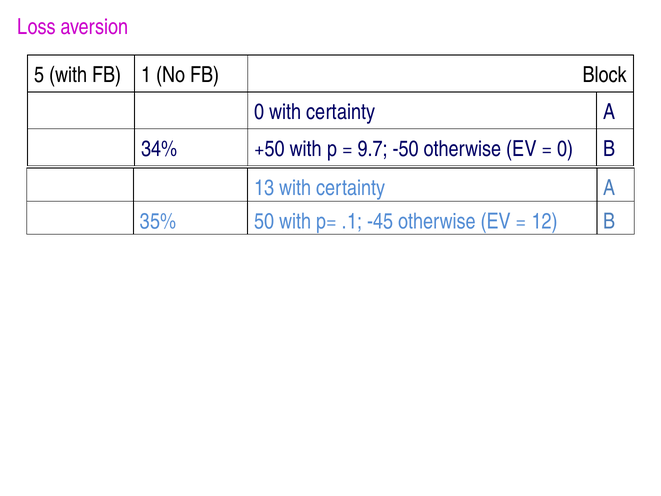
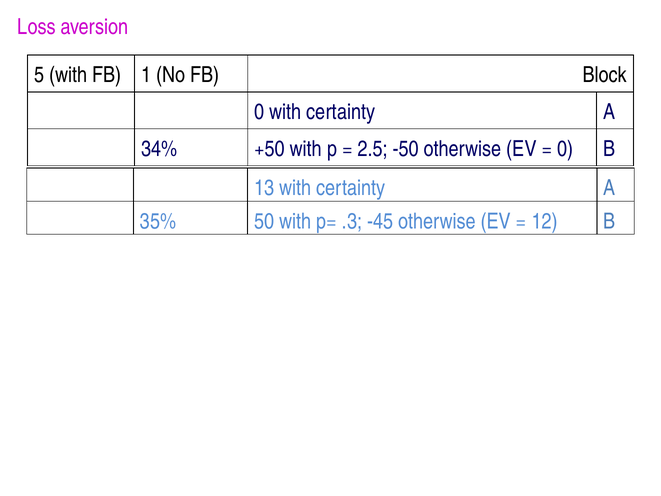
9.7: 9.7 -> 2.5 (373, 149)
.1: .1 -> .3 (352, 221)
